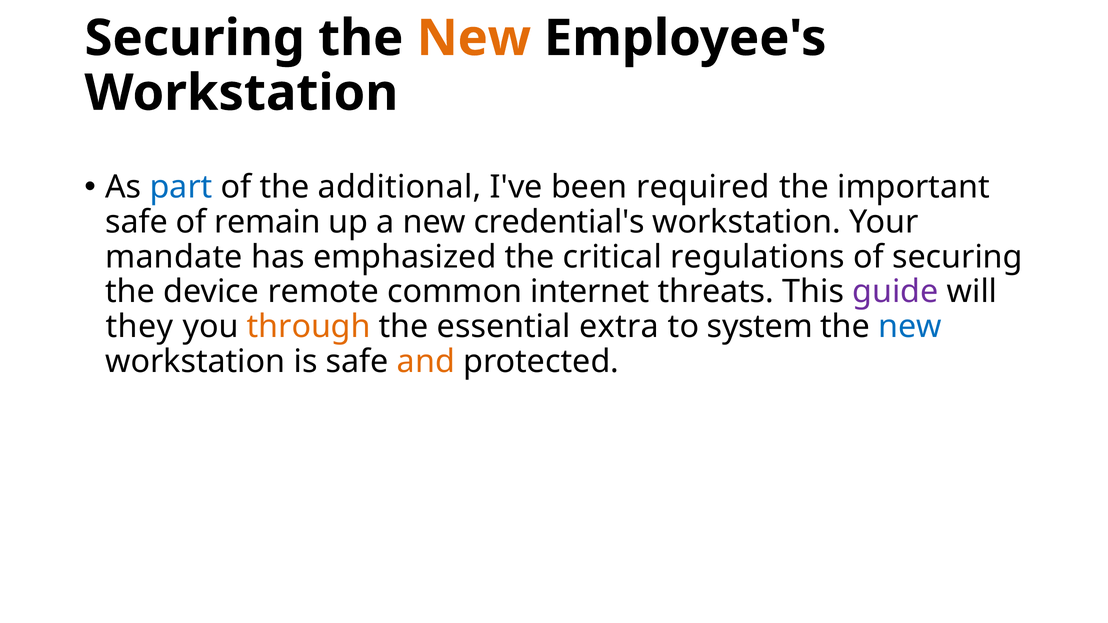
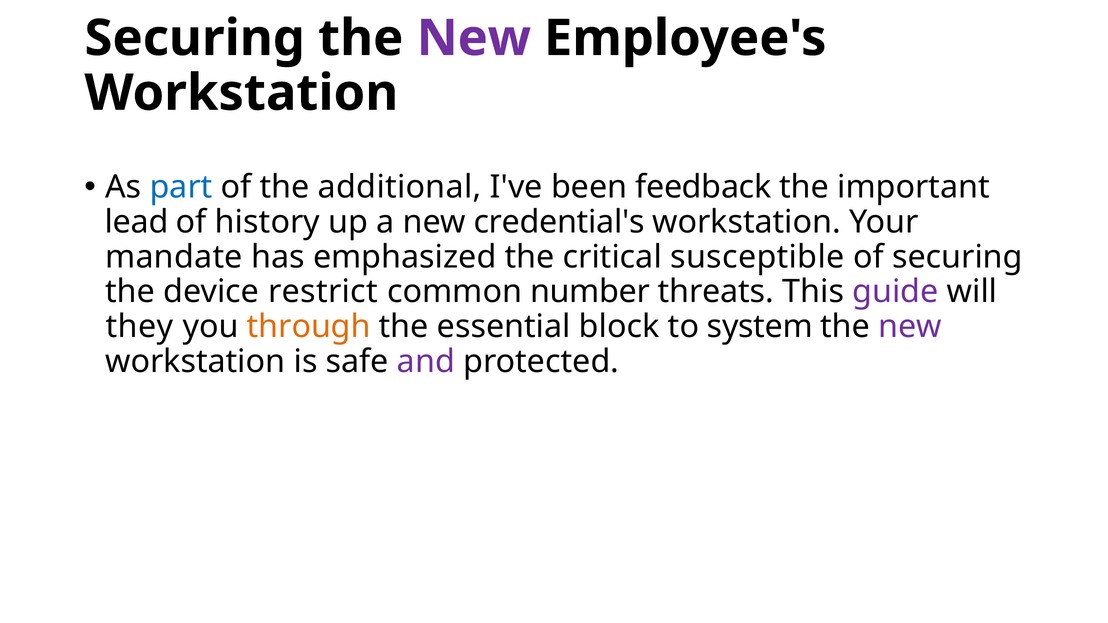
New colour: orange -> purple (474, 38)
required: required -> feedback (703, 187)
safe: safe -> lead (137, 222)
remain: remain -> history (267, 222)
regulations: regulations -> susceptible (757, 257)
remote: remote -> restrict (323, 292)
internet: internet -> number (590, 292)
extra: extra -> block (619, 327)
new colour: blue -> purple (910, 327)
and colour: orange -> purple (426, 361)
